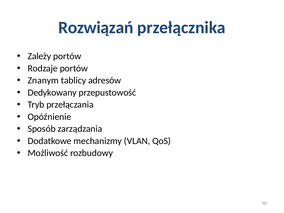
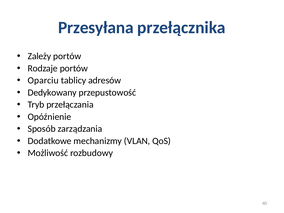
Rozwiązań: Rozwiązań -> Przesyłana (96, 27)
Znanym: Znanym -> Oparciu (43, 80)
